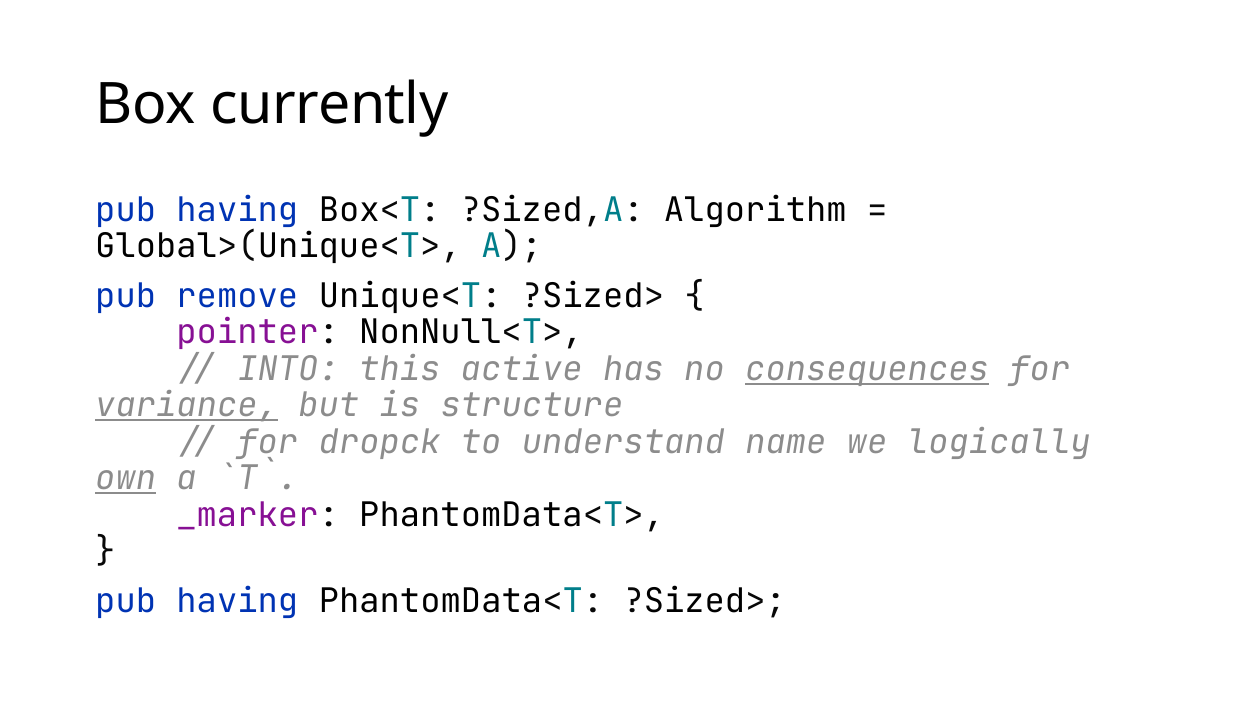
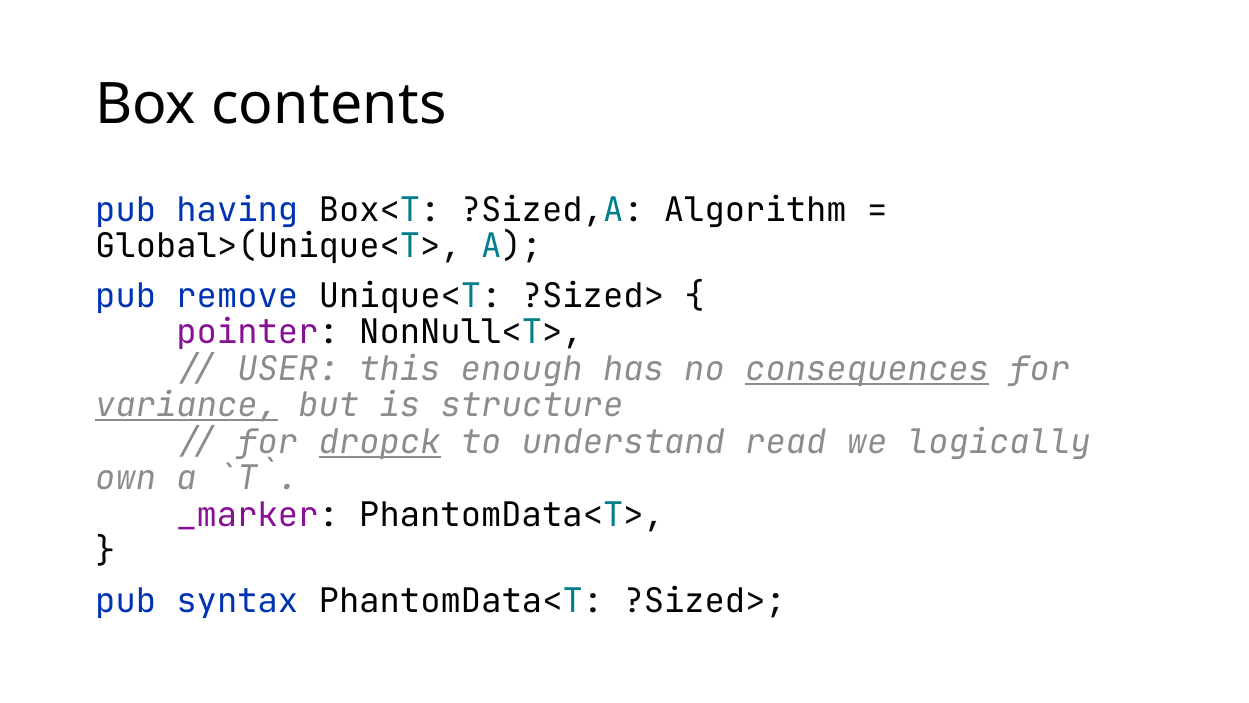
currently: currently -> contents (329, 105)
INTO: INTO -> USER (288, 369)
active: active -> enough (522, 369)
dropck underline: none -> present (380, 442)
name: name -> read (786, 442)
own underline: present -> none (126, 478)
having: having -> syntax (237, 601)
